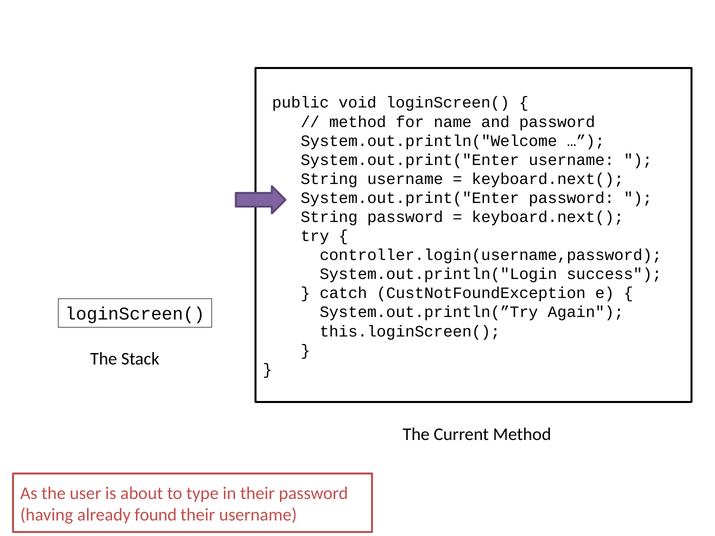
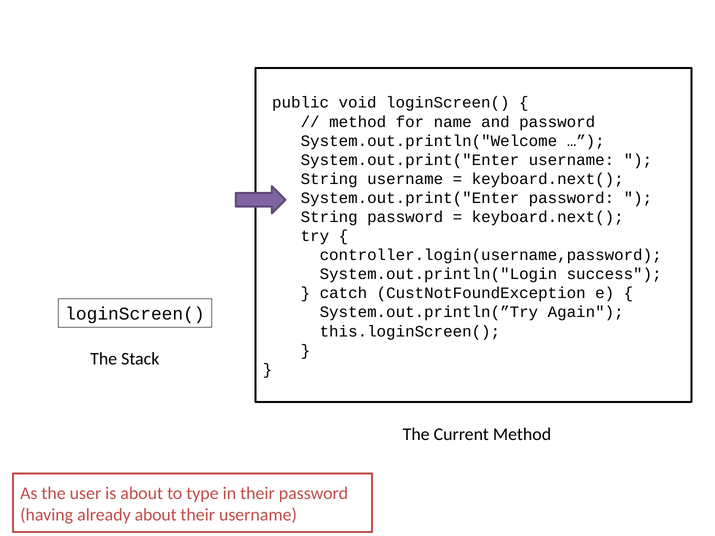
already found: found -> about (156, 515)
